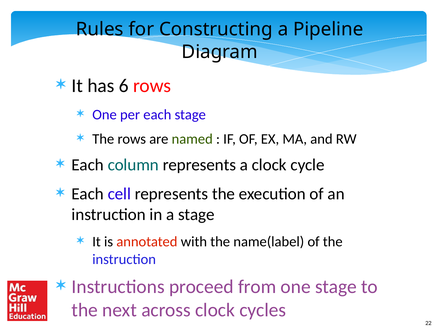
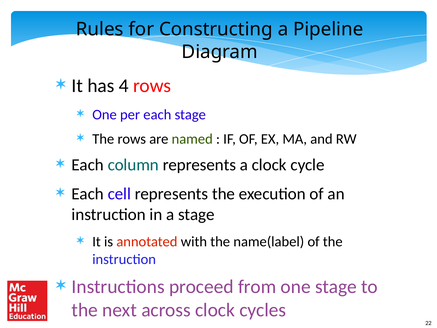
6: 6 -> 4 (124, 86)
